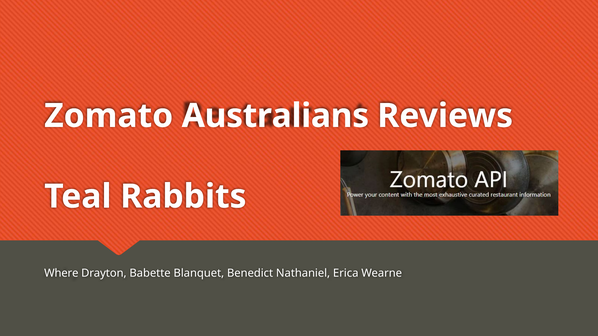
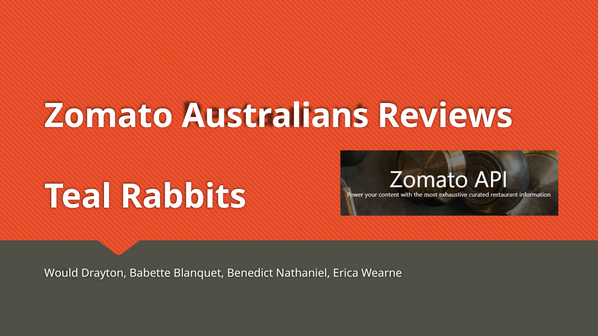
Where: Where -> Would (61, 273)
